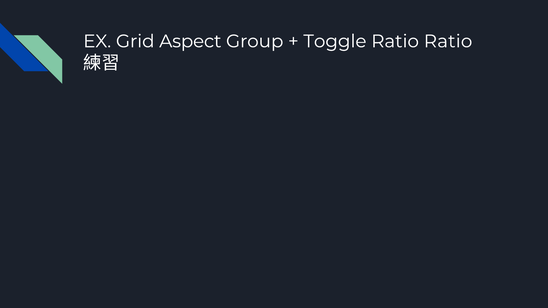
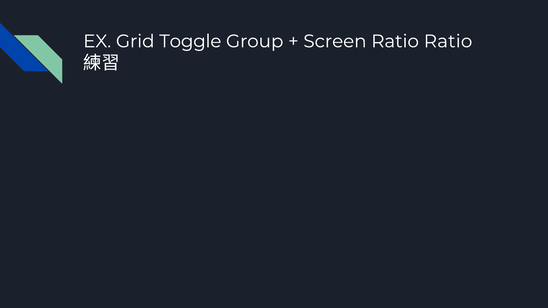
Aspect: Aspect -> Toggle (190, 41)
Toggle: Toggle -> Screen (335, 41)
